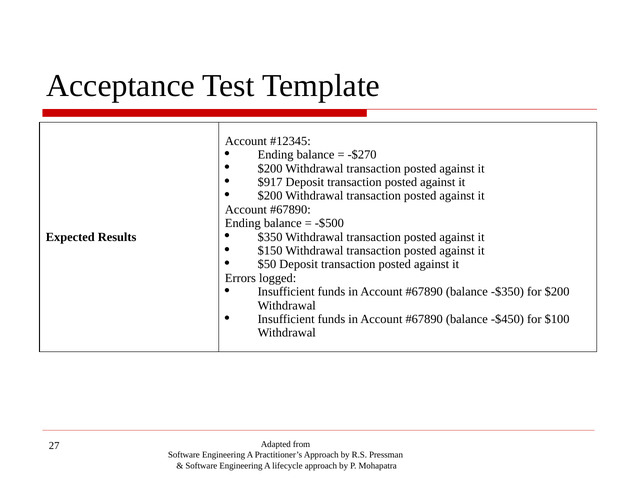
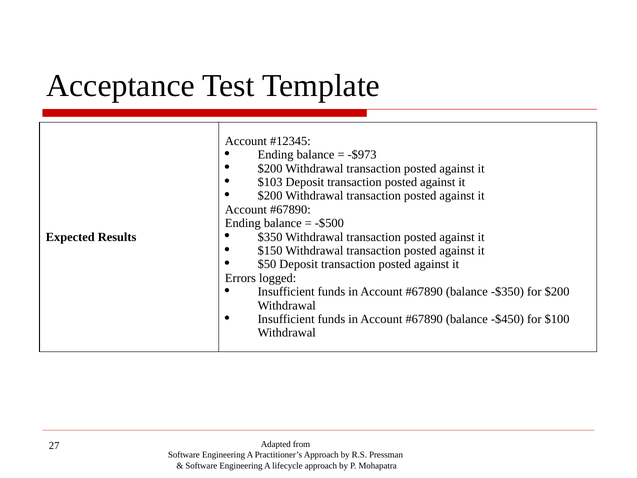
-$270: -$270 -> -$973 (362, 155)
$917: $917 -> $103 (270, 182)
